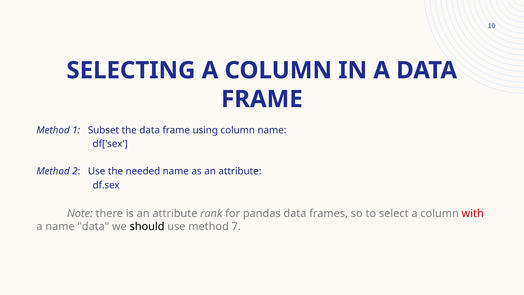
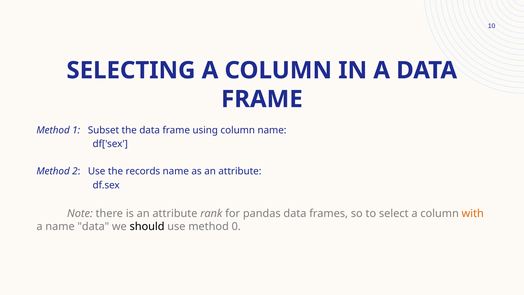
needed: needed -> records (143, 171)
with colour: red -> orange (473, 213)
7: 7 -> 0 (236, 226)
